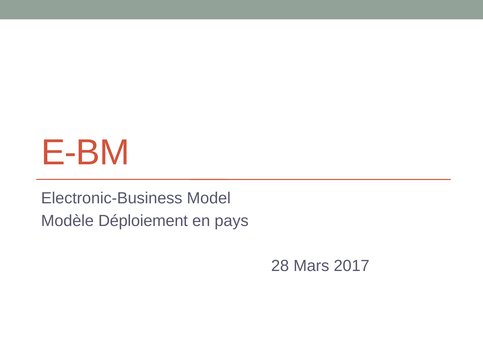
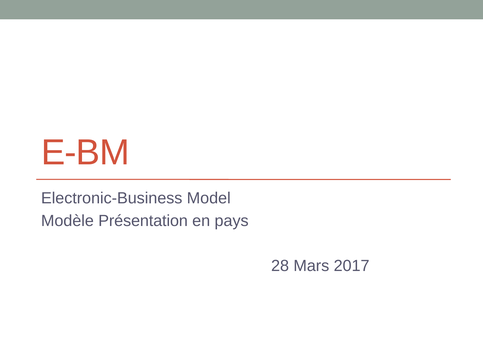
Déploiement: Déploiement -> Présentation (143, 221)
